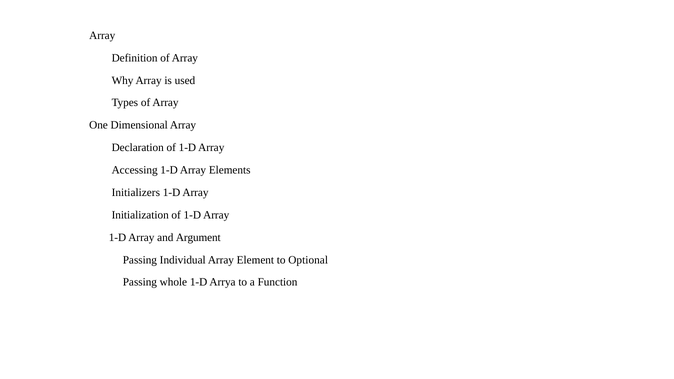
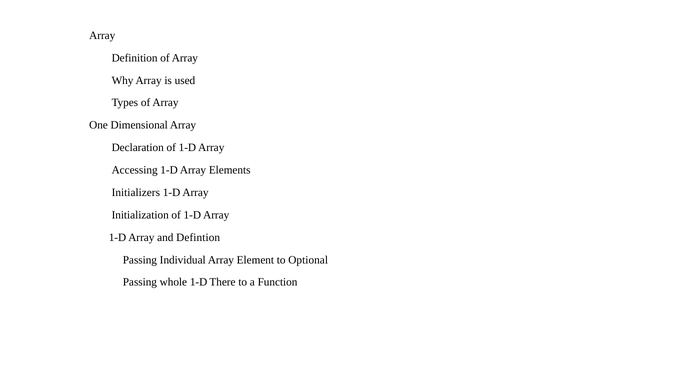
Argument: Argument -> Defintion (198, 237)
Arrya: Arrya -> There (223, 282)
